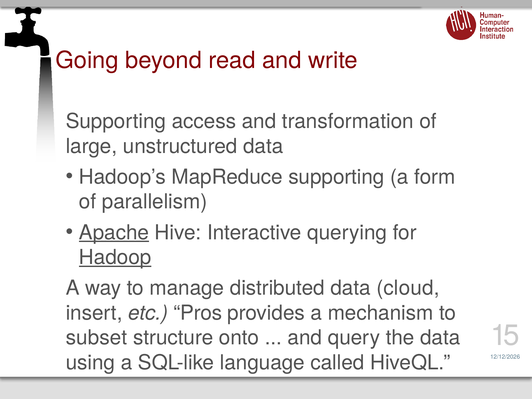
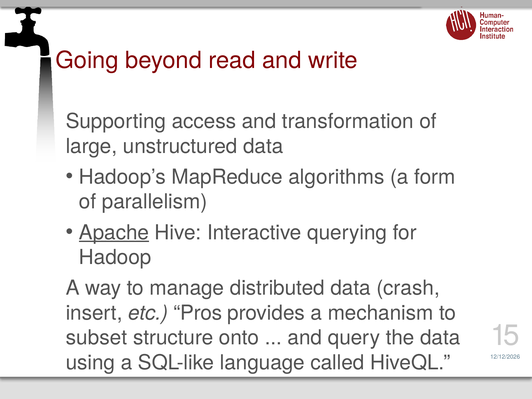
MapReduce supporting: supporting -> algorithms (336, 177)
Hadoop underline: present -> none (115, 257)
cloud: cloud -> crash (408, 288)
